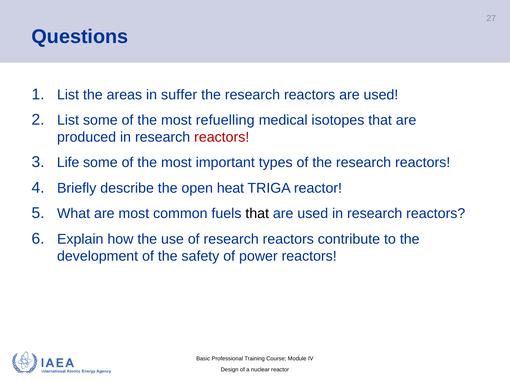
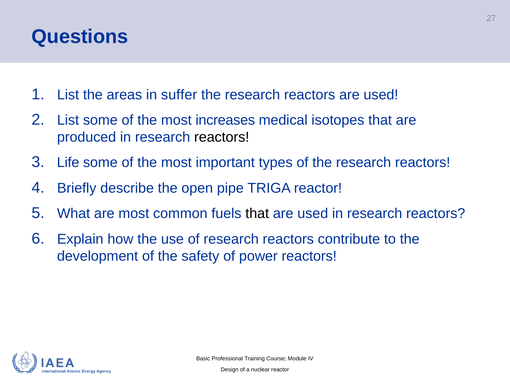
refuelling: refuelling -> increases (225, 120)
reactors colour: red -> black (222, 137)
heat: heat -> pipe (230, 188)
